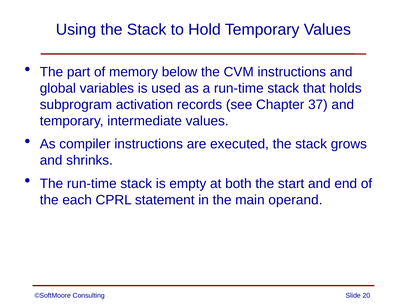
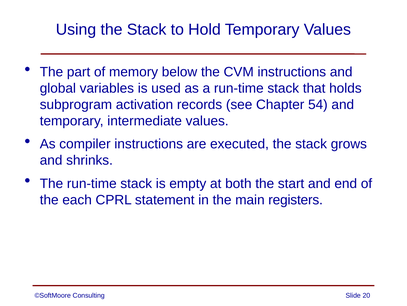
37: 37 -> 54 (318, 104)
operand: operand -> registers (296, 199)
